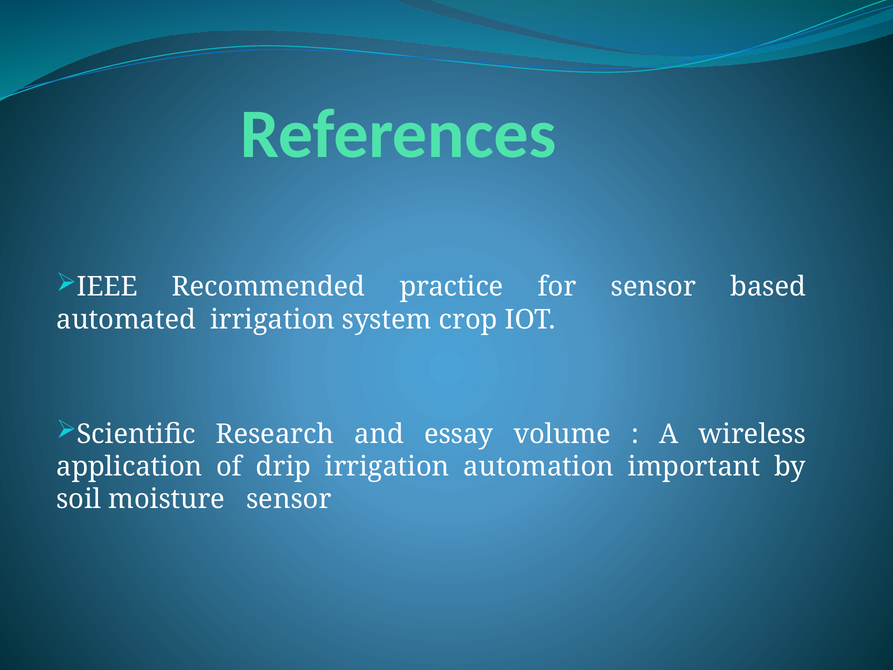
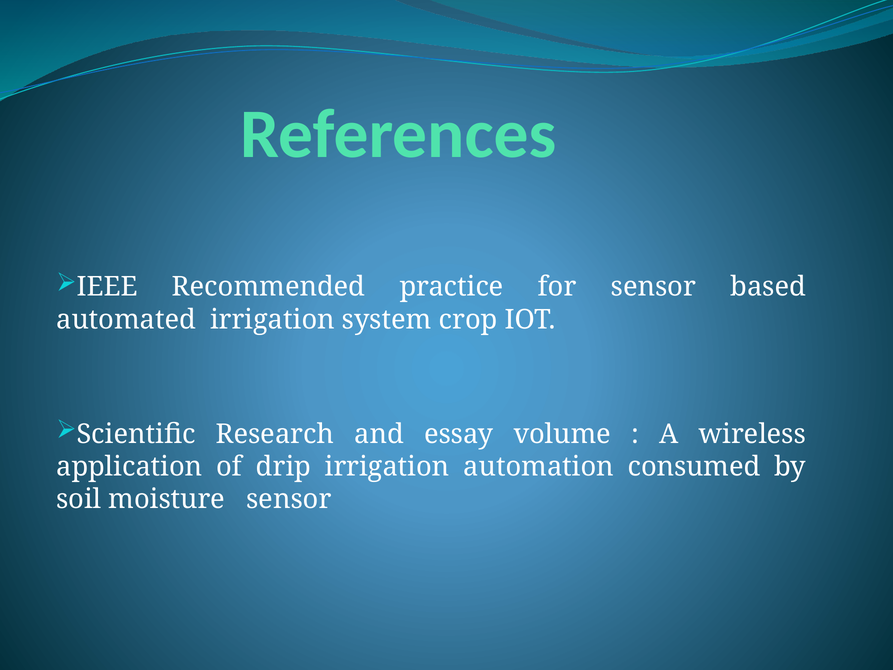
important: important -> consumed (694, 467)
